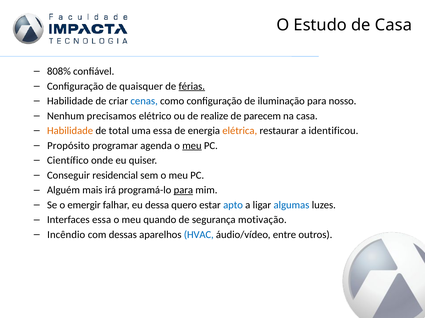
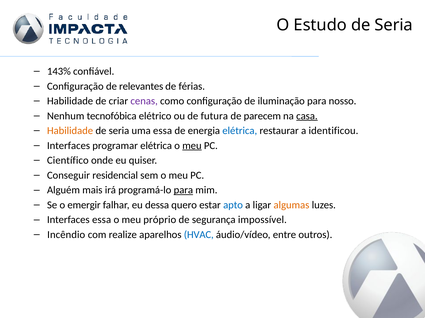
Estudo de Casa: Casa -> Seria (394, 25)
808%: 808% -> 143% (59, 72)
quaisquer: quaisquer -> relevantes (141, 86)
férias underline: present -> none (192, 86)
cenas colour: blue -> purple (144, 101)
precisamos: precisamos -> tecnofóbica (112, 116)
realize: realize -> futura (214, 116)
casa underline: none -> present (307, 116)
total: total -> seria (119, 131)
elétrica colour: orange -> blue (240, 131)
Propósito: Propósito -> Interfaces (69, 146)
programar agenda: agenda -> elétrica (156, 146)
algumas colour: blue -> orange (291, 205)
quando: quando -> próprio (160, 220)
motivação: motivação -> impossível (262, 220)
dessas: dessas -> realize (123, 235)
